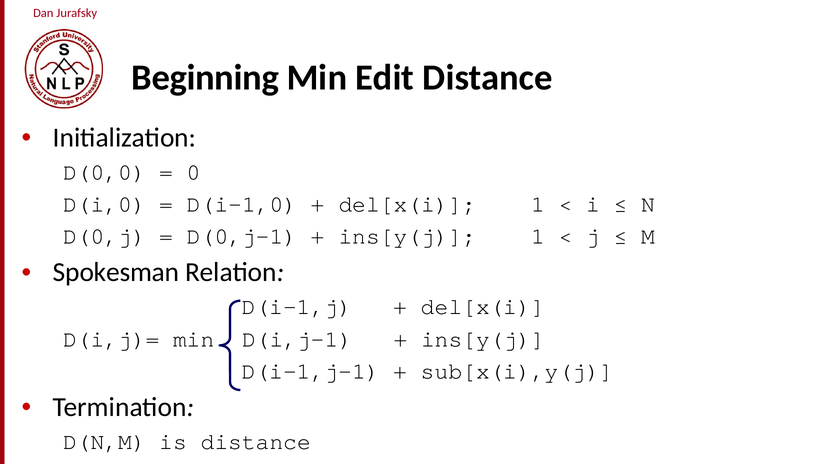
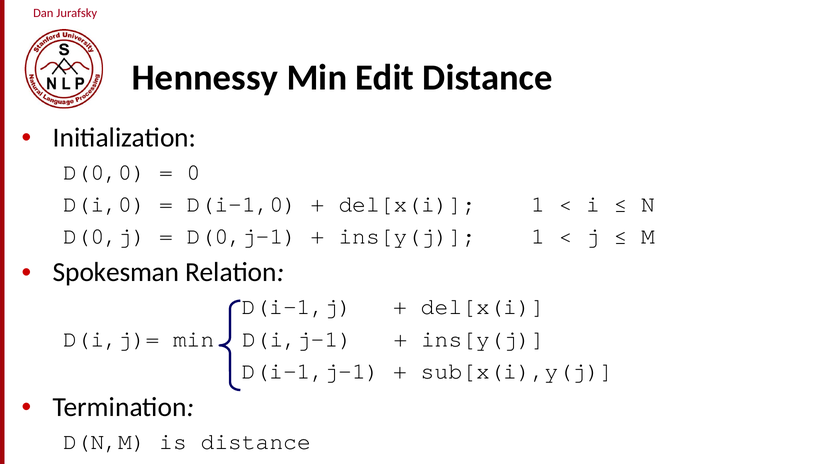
Beginning: Beginning -> Hennessy (205, 78)
